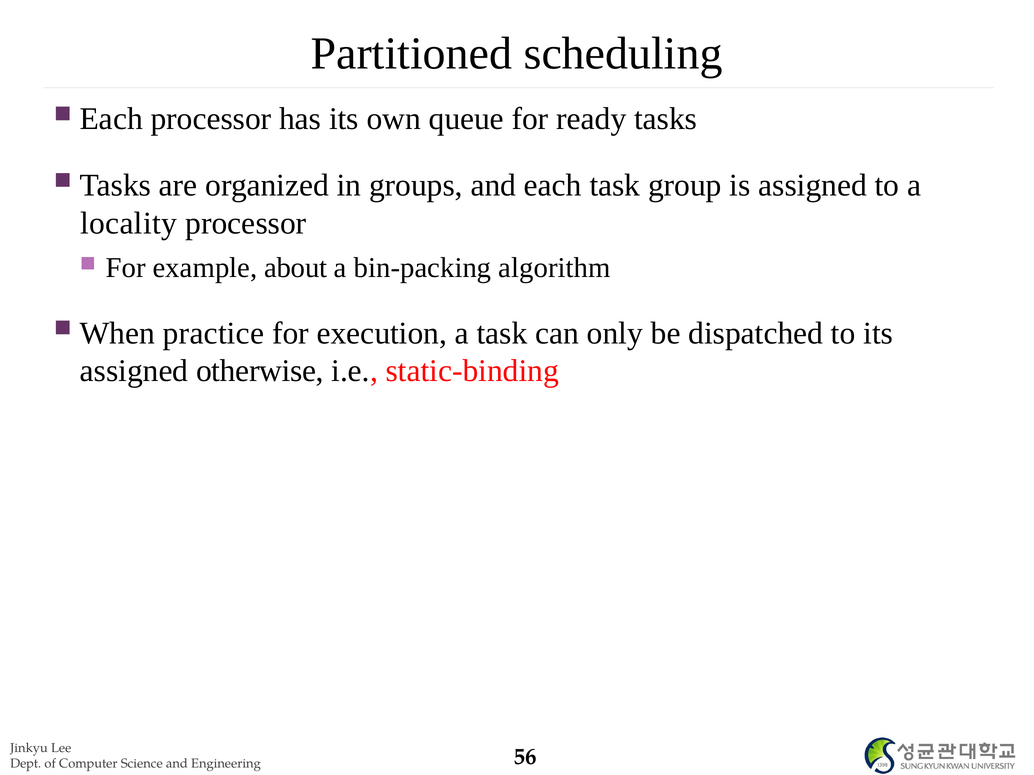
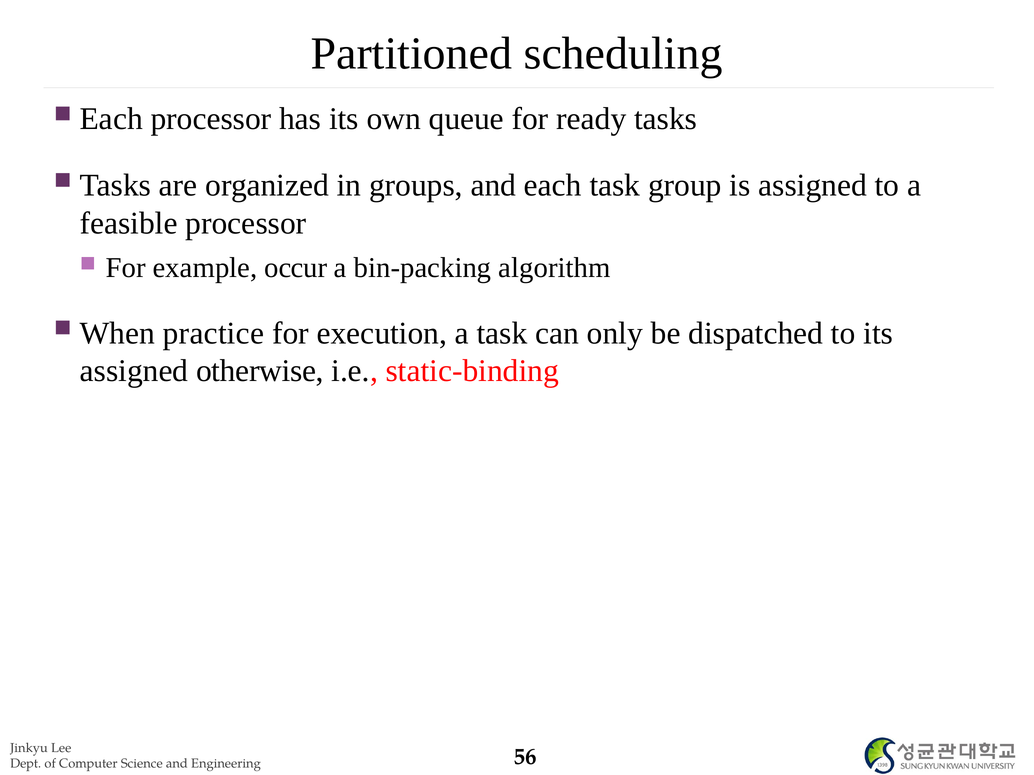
locality: locality -> feasible (129, 224)
about: about -> occur (296, 268)
